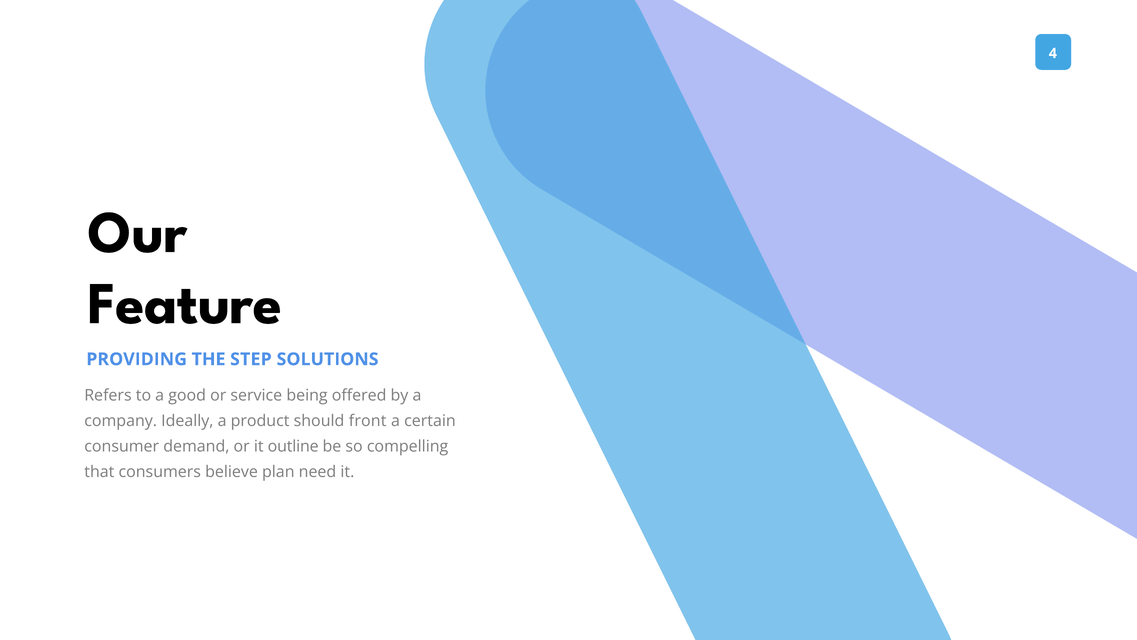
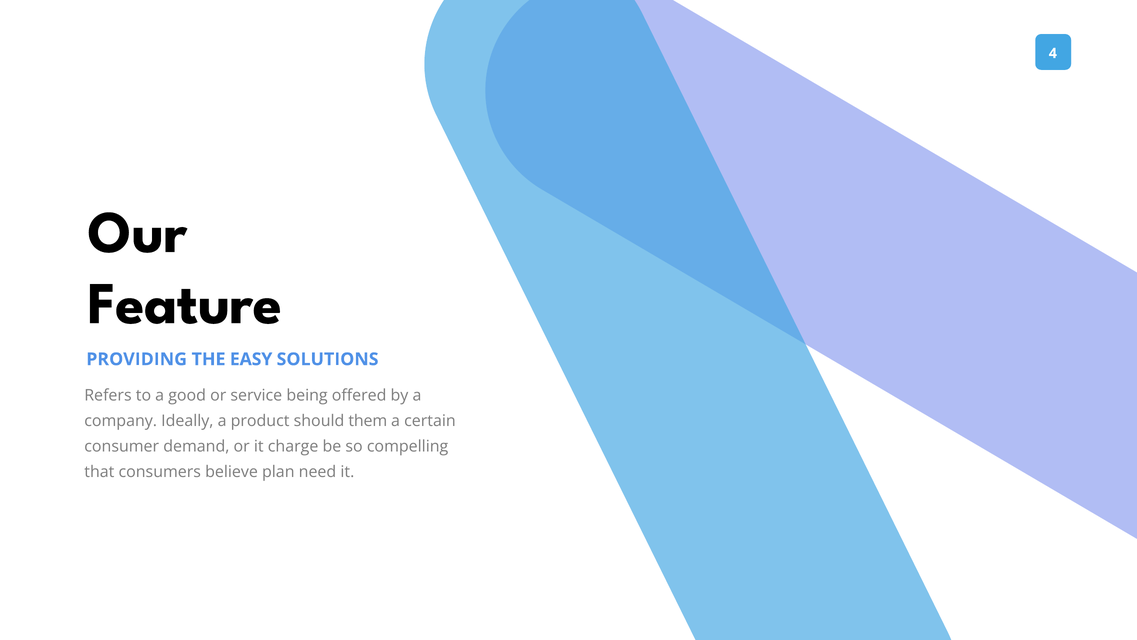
STEP: STEP -> EASY (251, 359)
front: front -> them (368, 421)
outline: outline -> charge (293, 446)
